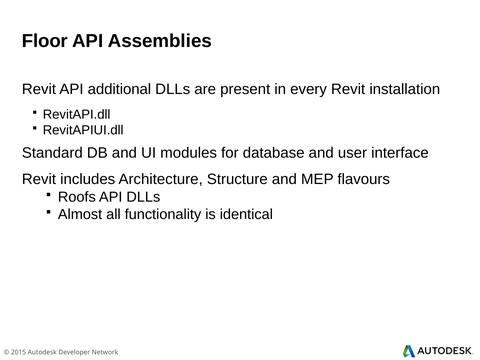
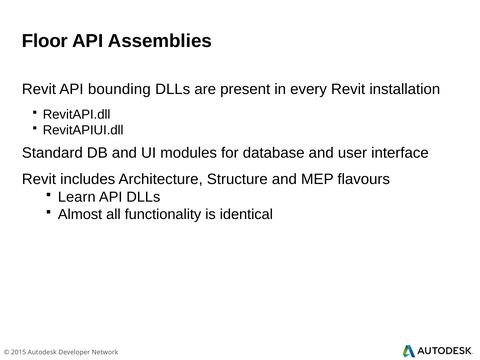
additional: additional -> bounding (119, 89)
Roofs: Roofs -> Learn (77, 197)
